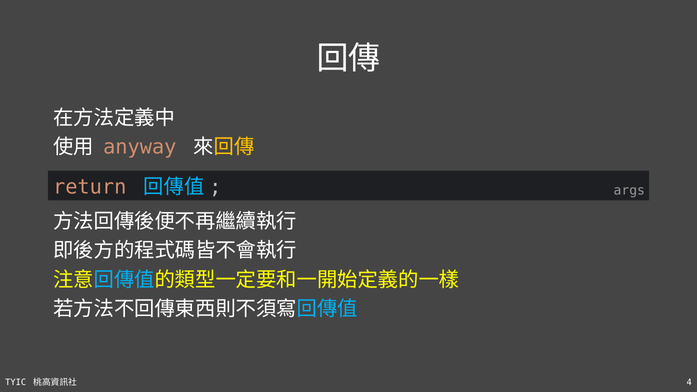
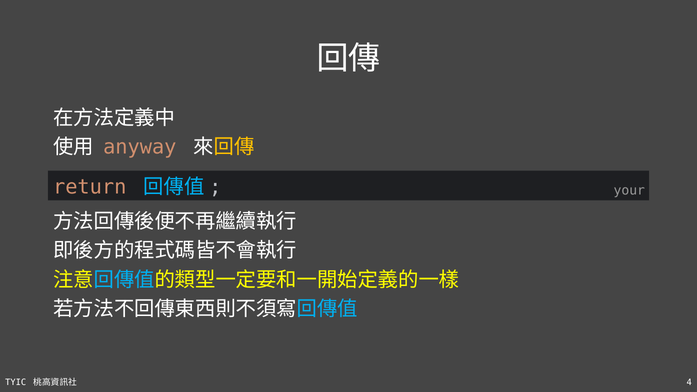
args: args -> your (629, 191)
